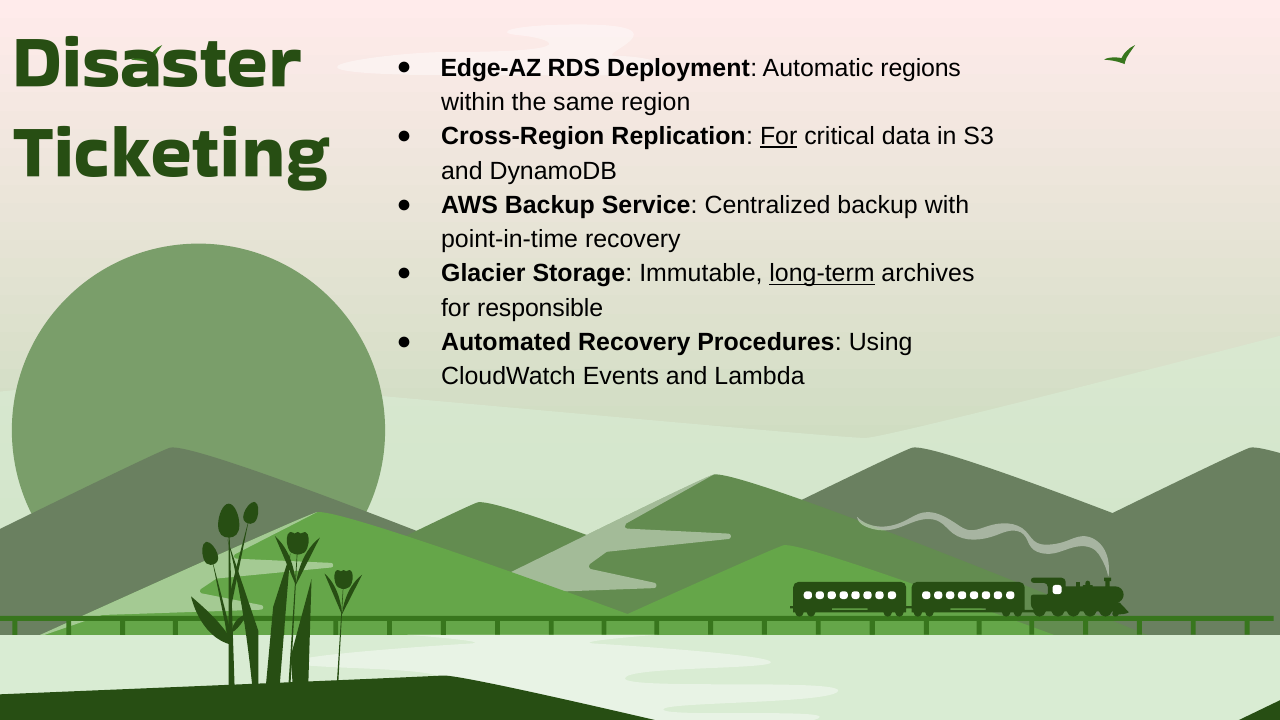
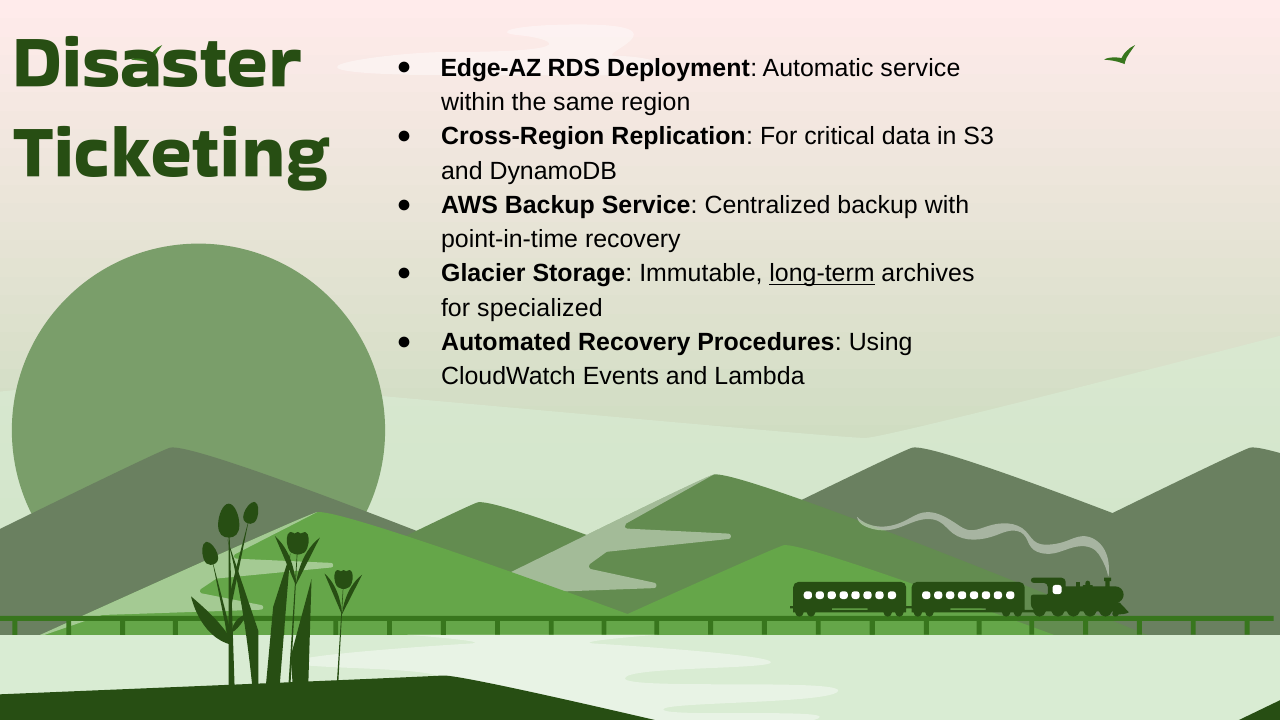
Automatic regions: regions -> service (920, 68)
For underline: present -> none (779, 137)
responsible: responsible -> specialized (540, 308)
